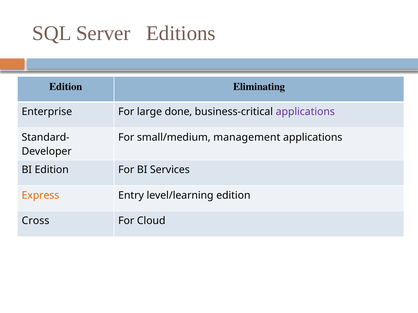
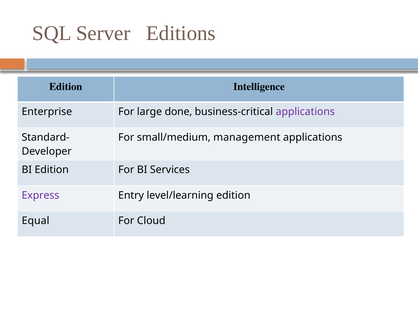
Eliminating: Eliminating -> Intelligence (259, 87)
Express colour: orange -> purple (40, 196)
Cross: Cross -> Equal (36, 221)
